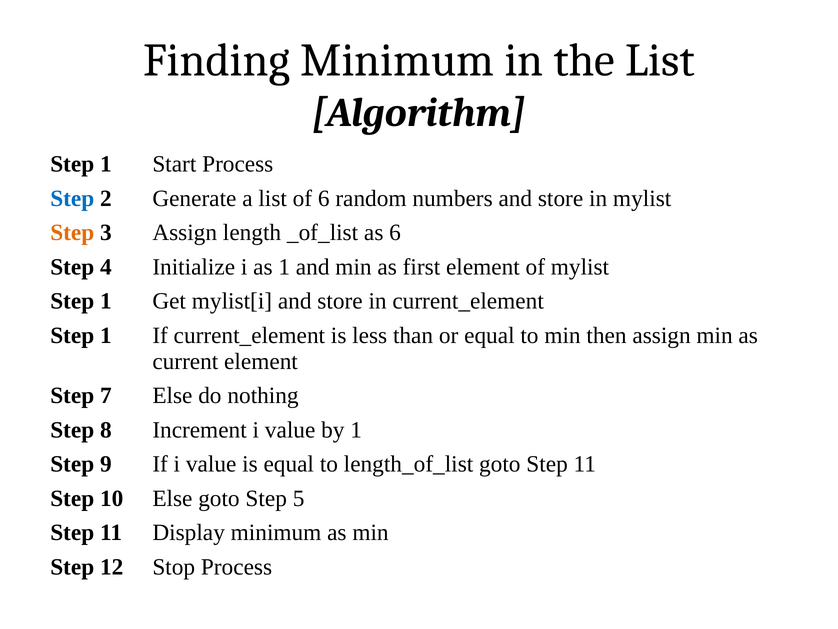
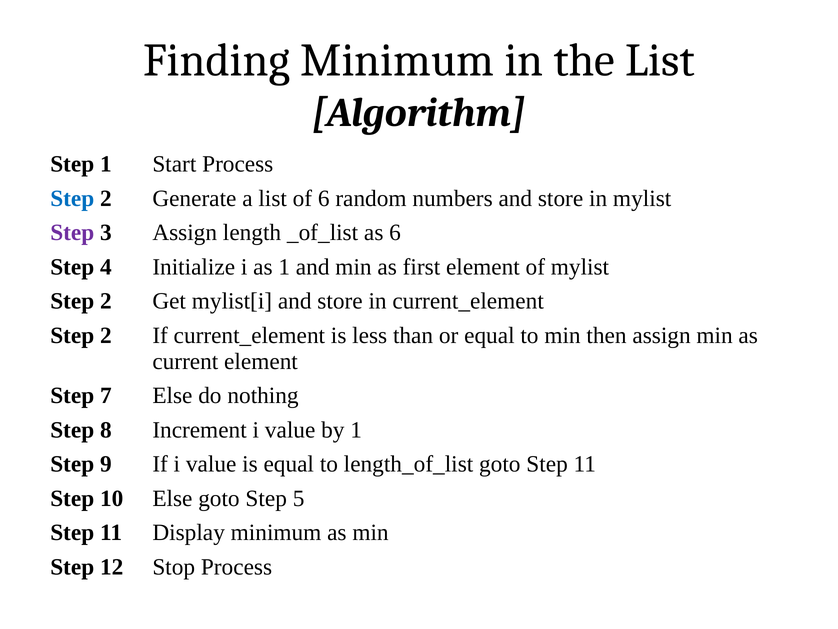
Step colour: orange -> purple (72, 232)
1: 1 -> 2 (106, 301)
1: 1 -> 2 (106, 335)
